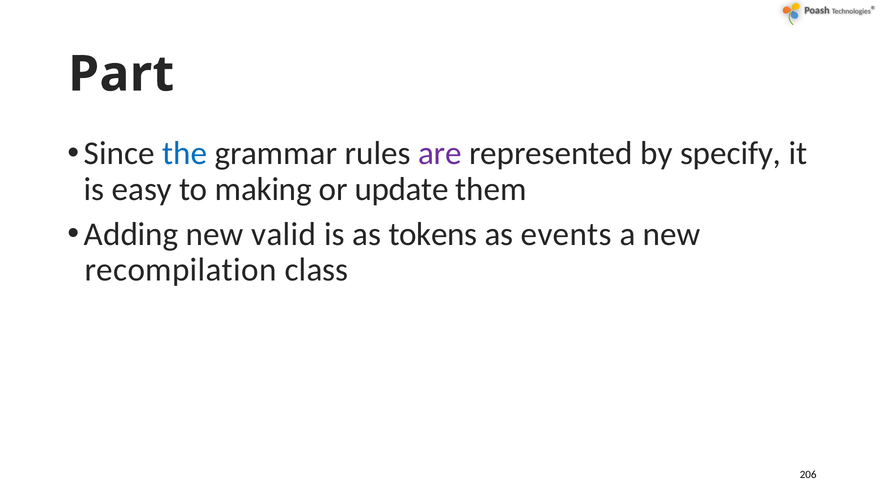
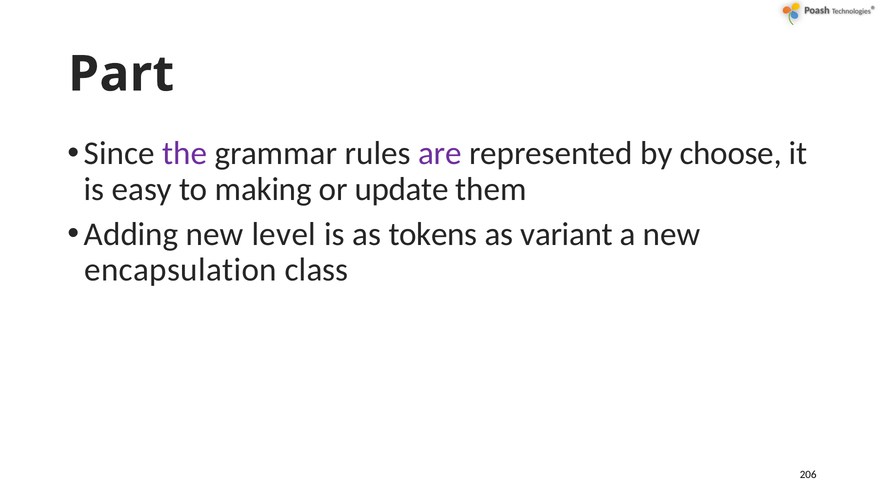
the colour: blue -> purple (185, 153)
specify: specify -> choose (731, 153)
valid: valid -> level (284, 234)
events: events -> variant (567, 234)
recompilation: recompilation -> encapsulation (181, 270)
